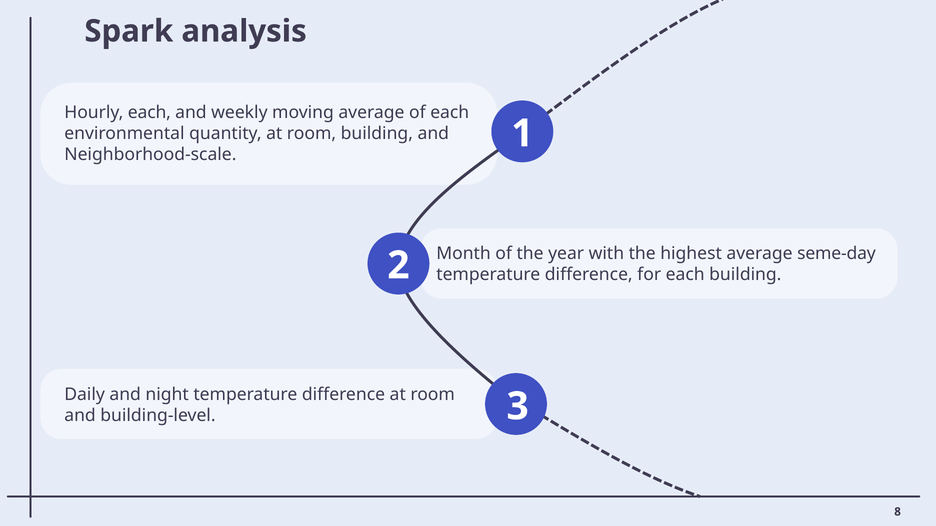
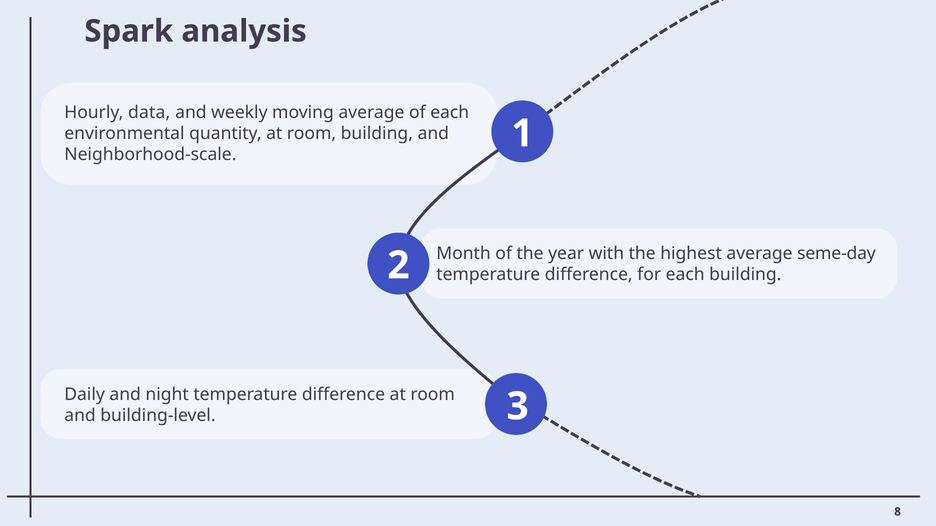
Hourly each: each -> data (149, 112)
